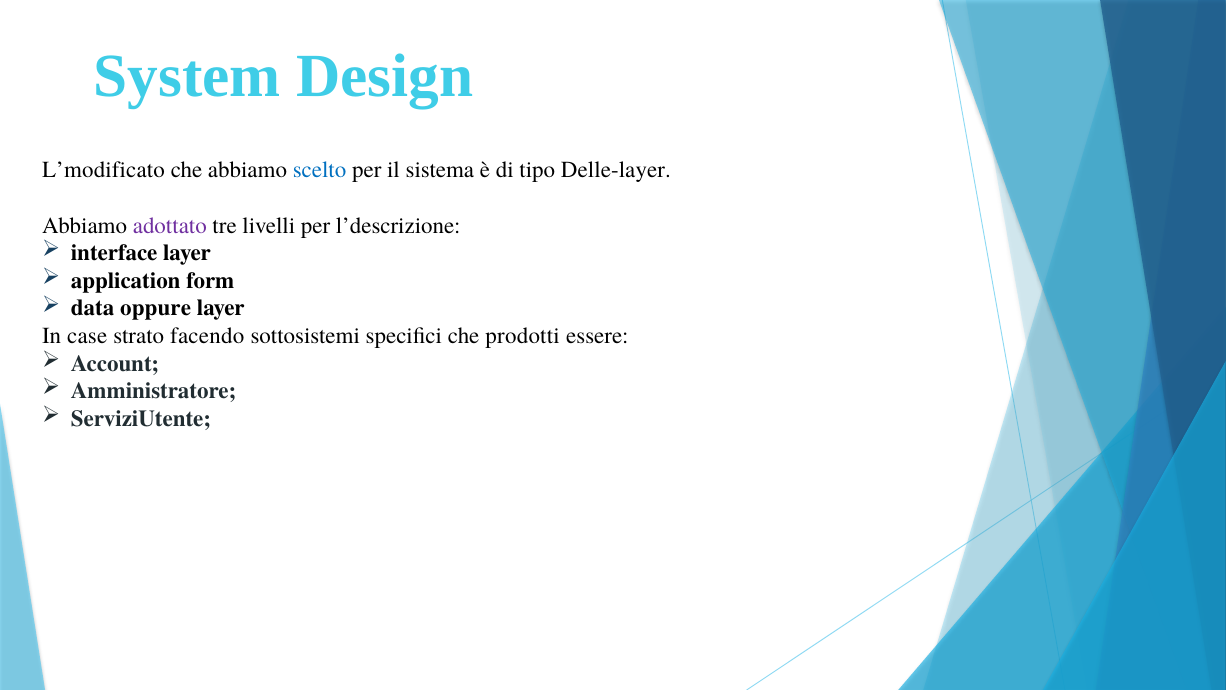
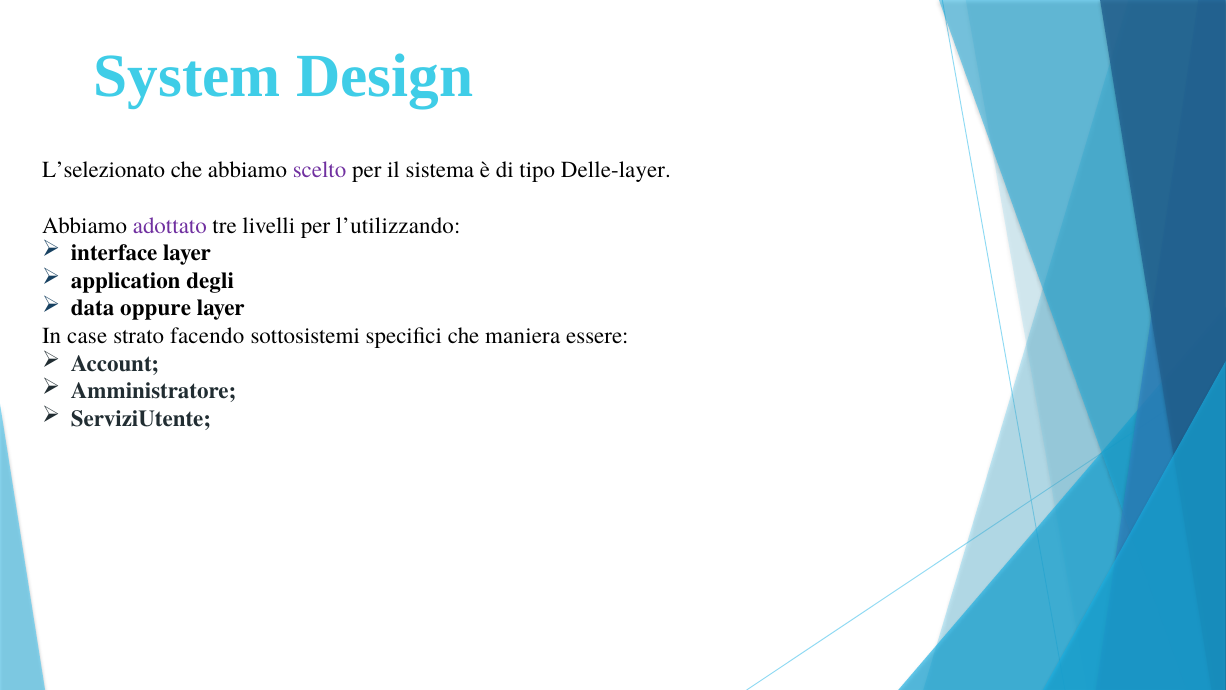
L’modificato: L’modificato -> L’selezionato (104, 170)
scelto colour: blue -> purple (320, 170)
l’descrizione: l’descrizione -> l’utilizzando (398, 225)
form: form -> degli (210, 281)
prodotti: prodotti -> maniera (523, 336)
